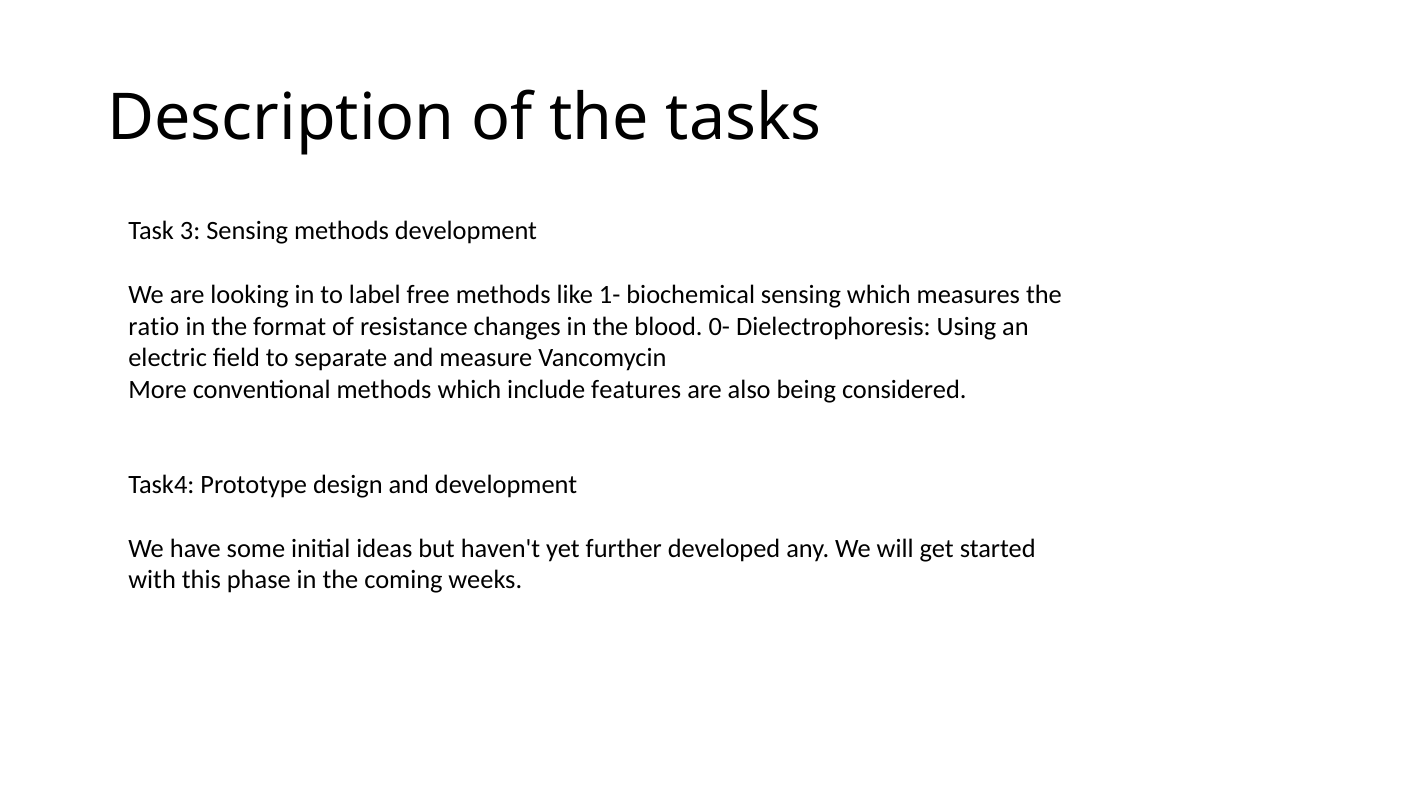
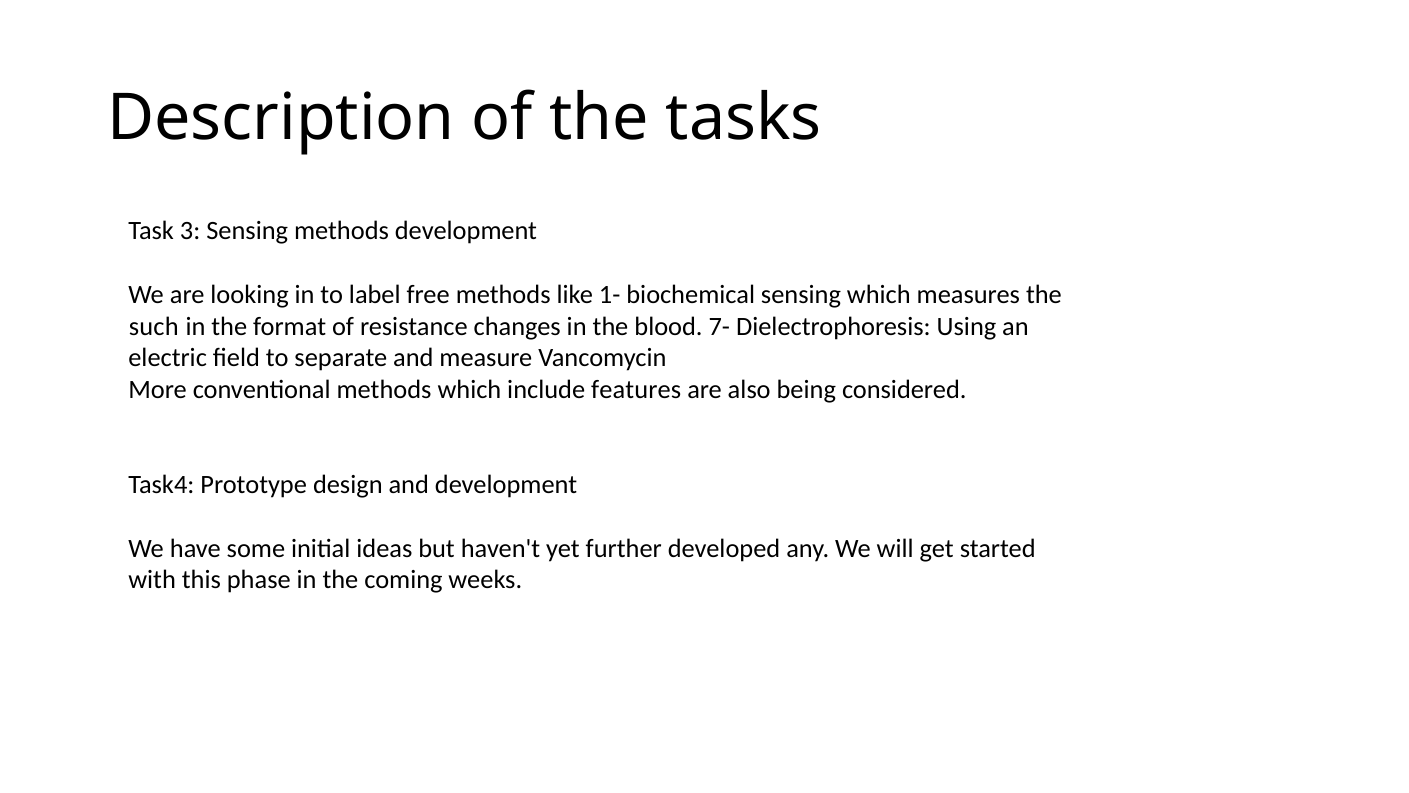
ratio: ratio -> such (154, 326)
0-: 0- -> 7- (719, 326)
